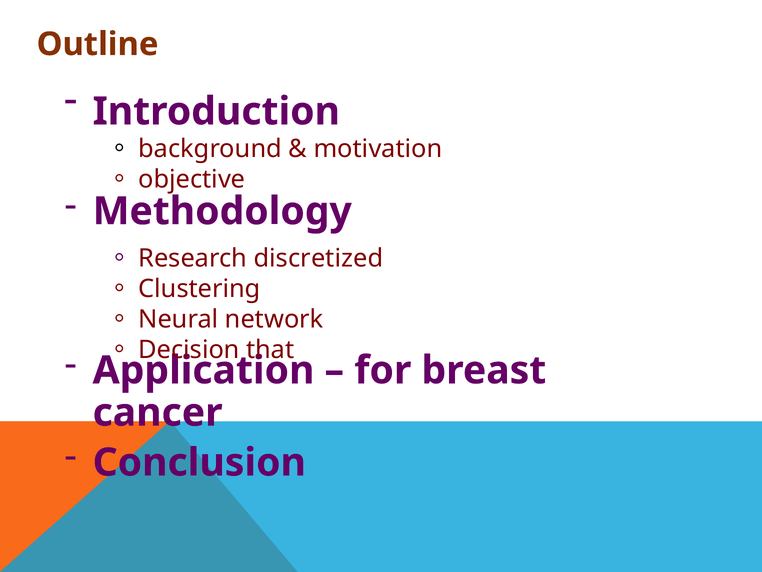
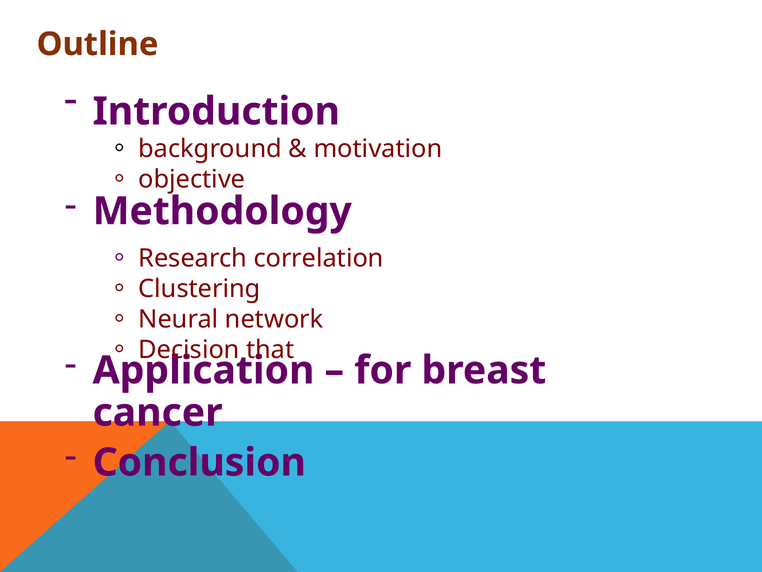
discretized: discretized -> correlation (319, 258)
